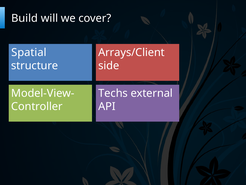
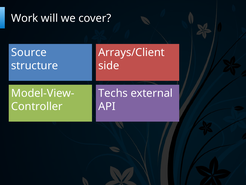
Build: Build -> Work (25, 18)
Spatial: Spatial -> Source (29, 52)
